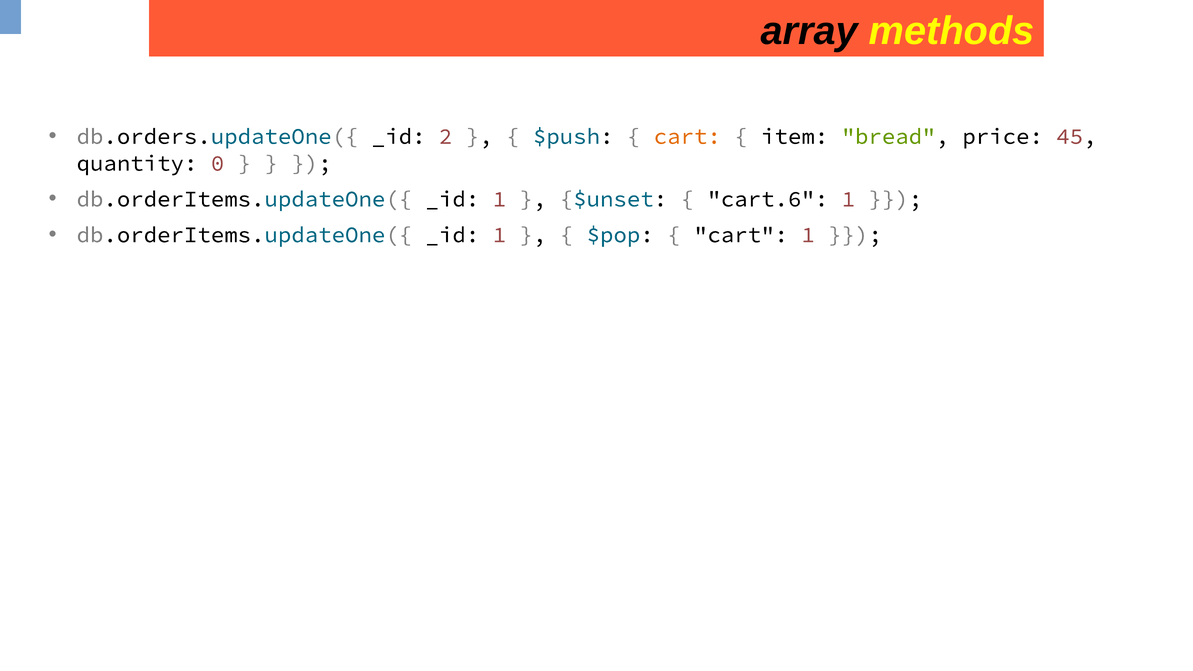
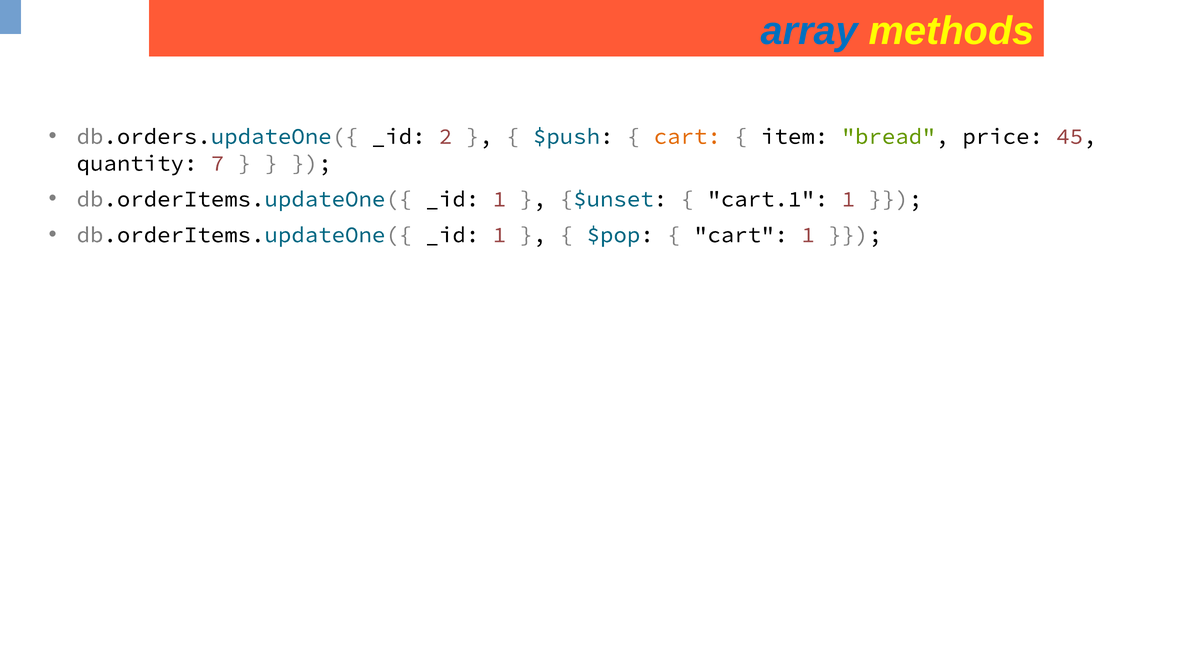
array colour: black -> blue (809, 31)
0: 0 -> 7 (218, 163)
cart.6: cart.6 -> cart.1 (768, 199)
